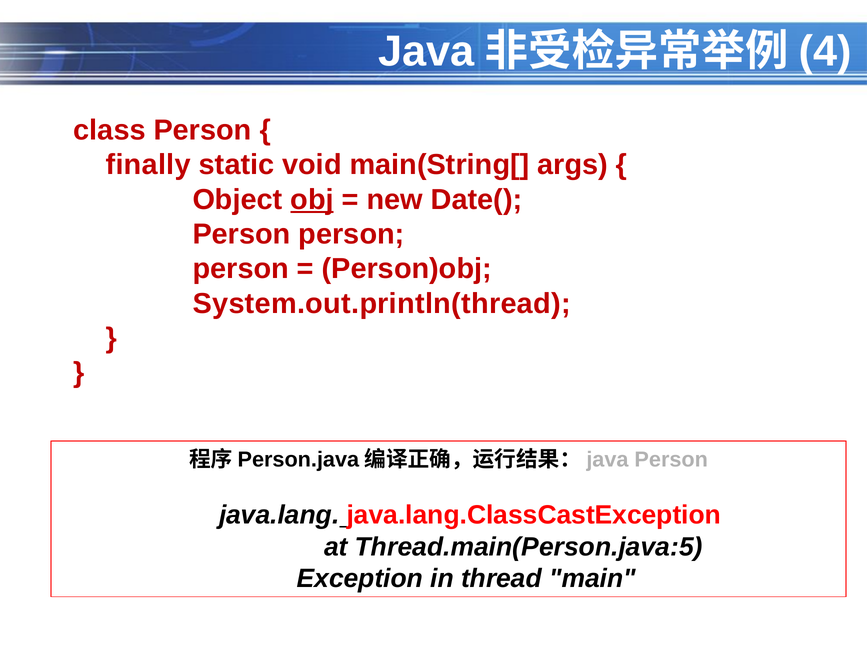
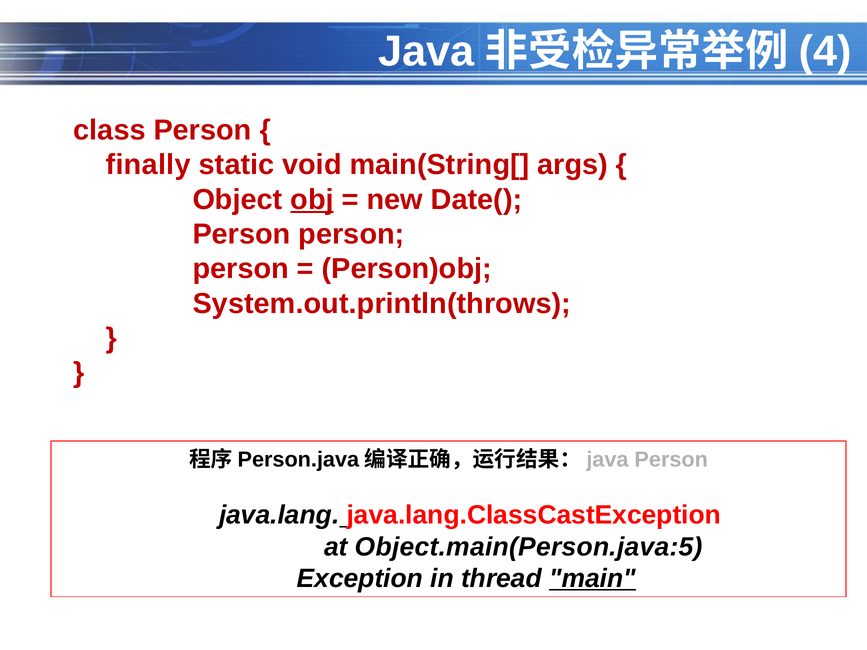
System.out.println(thread: System.out.println(thread -> System.out.println(throws (382, 304)
Thread.main(Person.java:5: Thread.main(Person.java:5 -> Object.main(Person.java:5 (529, 547)
main underline: none -> present (592, 579)
